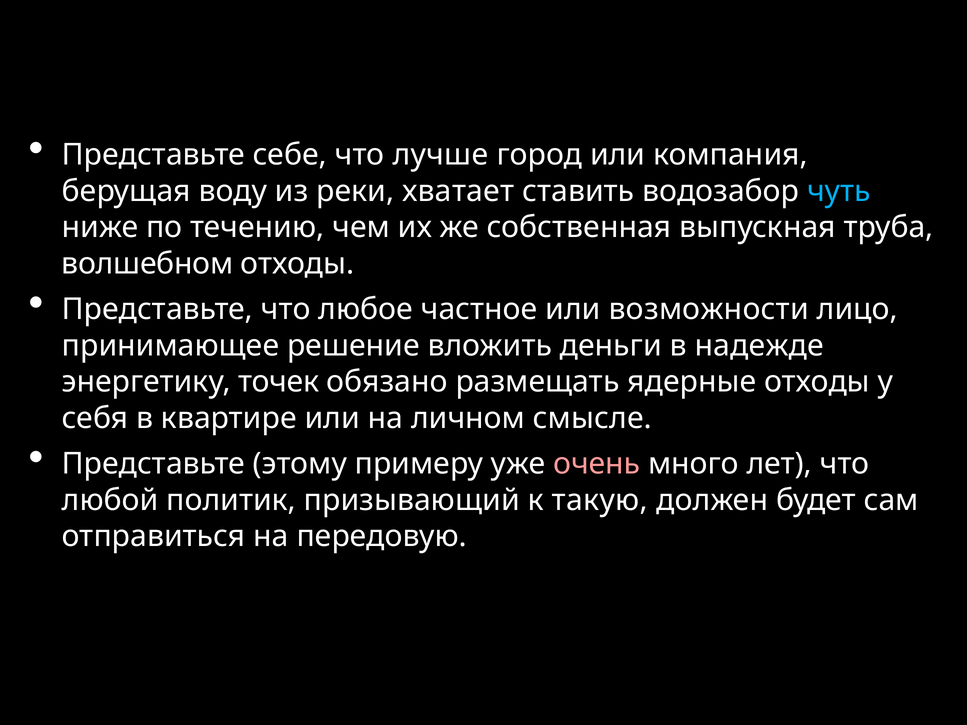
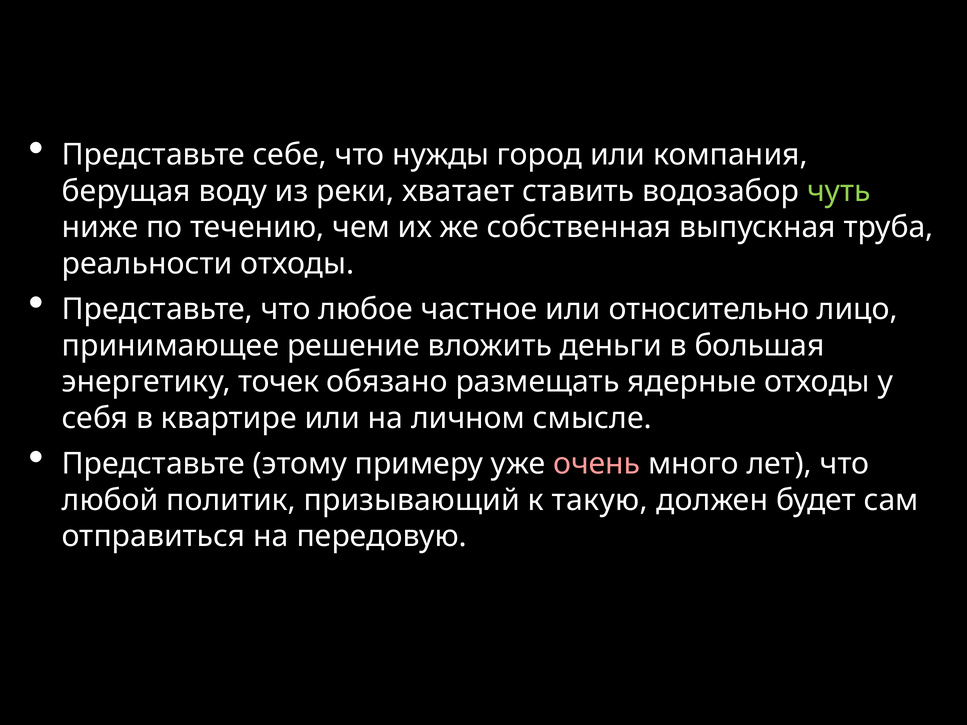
лучше: лучше -> нужды (441, 155)
чуть colour: light blue -> light green (839, 191)
волшебном: волшебном -> реальности (147, 264)
возможности: возможности -> относительно (709, 310)
надежде: надежде -> большая (760, 346)
